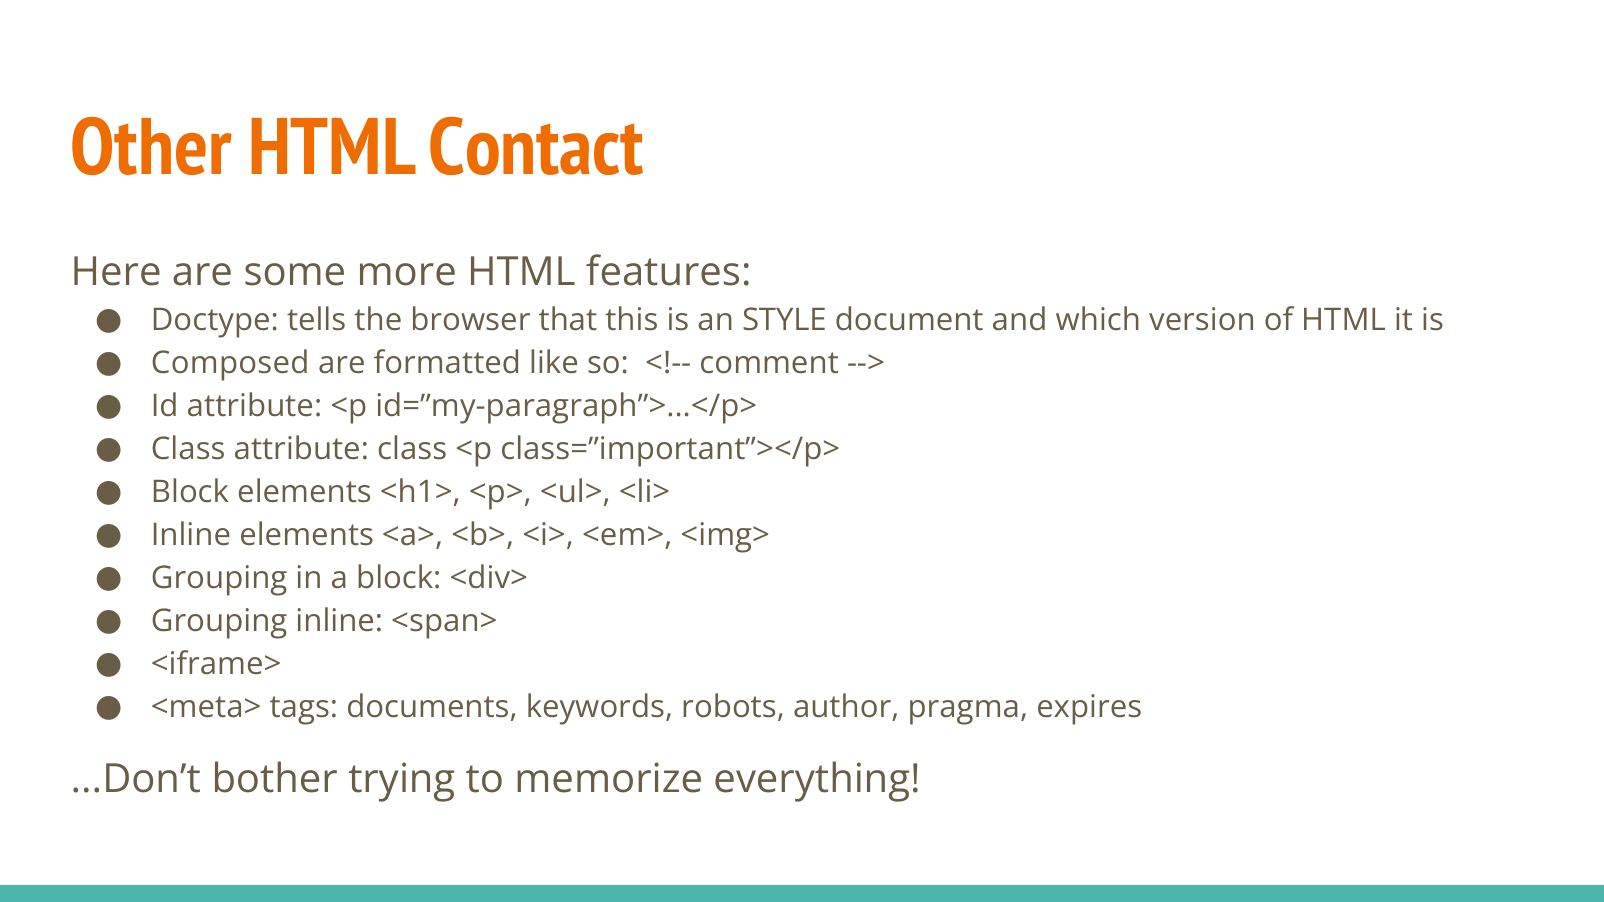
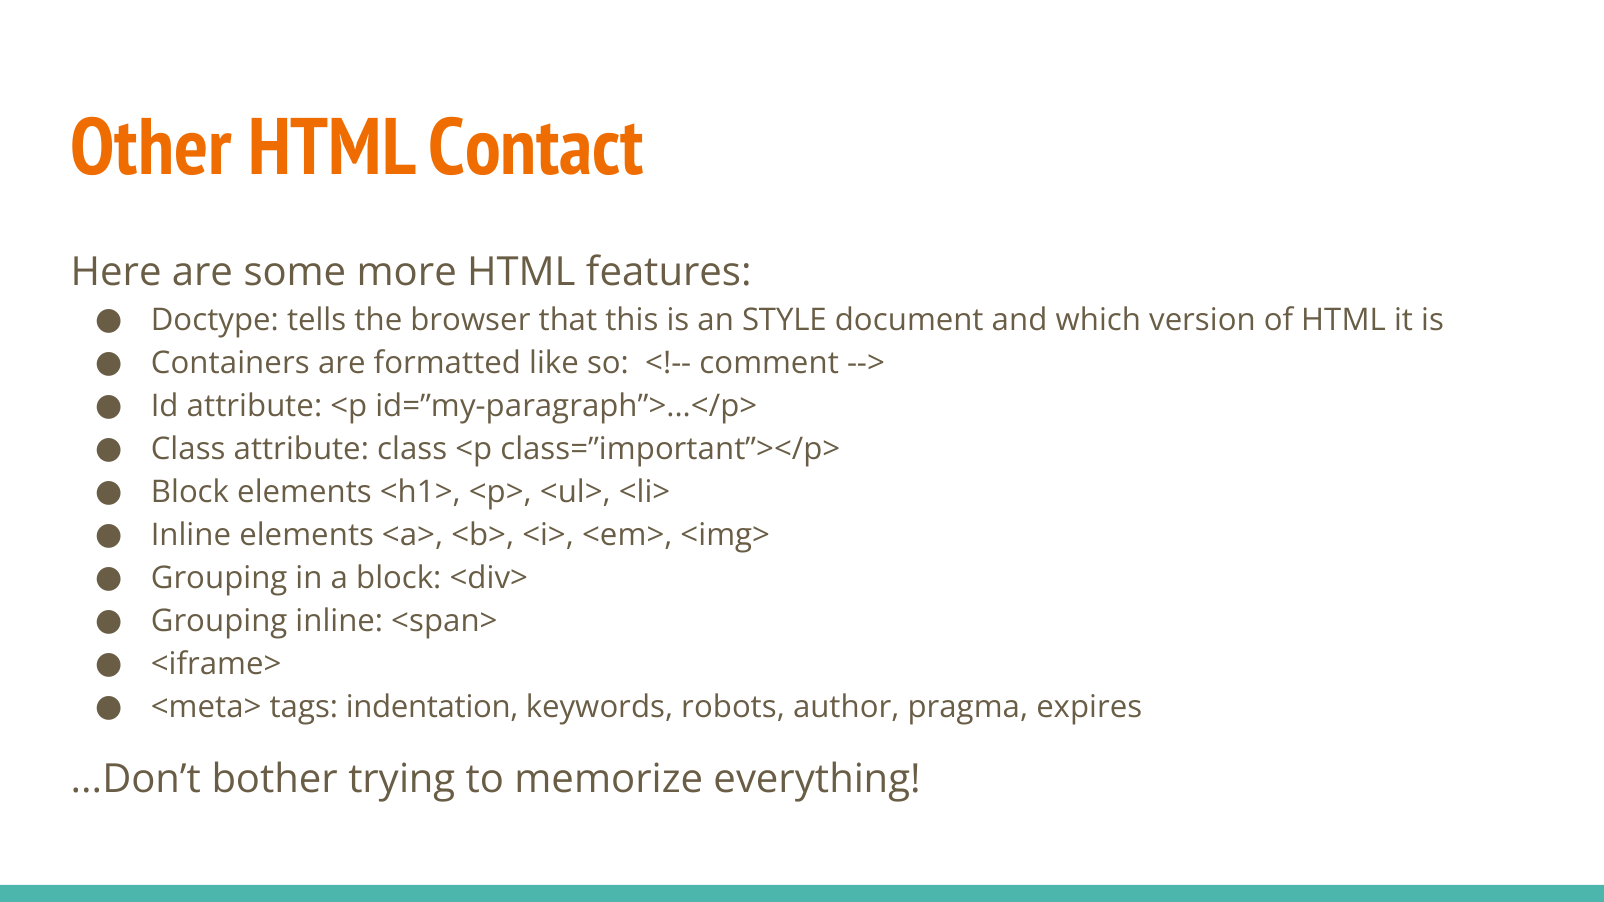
Composed: Composed -> Containers (230, 363)
documents: documents -> indentation (432, 707)
